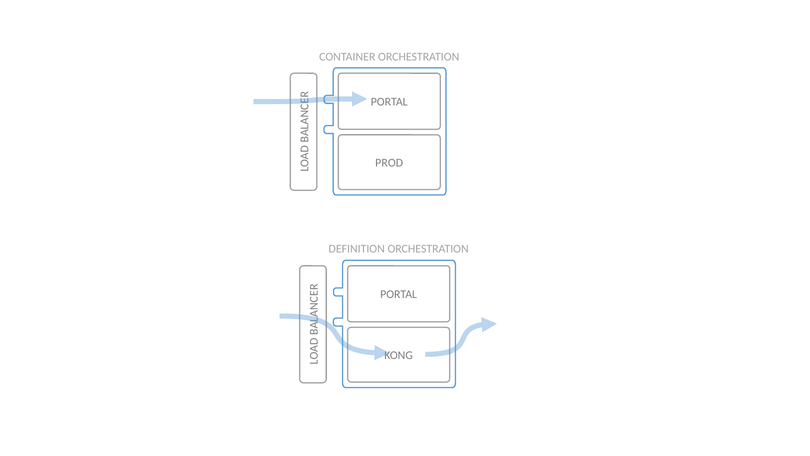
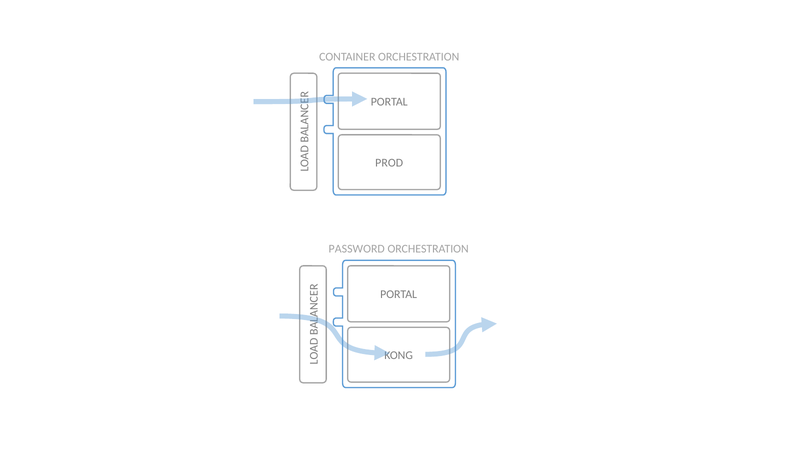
DEFINITION: DEFINITION -> PASSWORD (357, 249)
